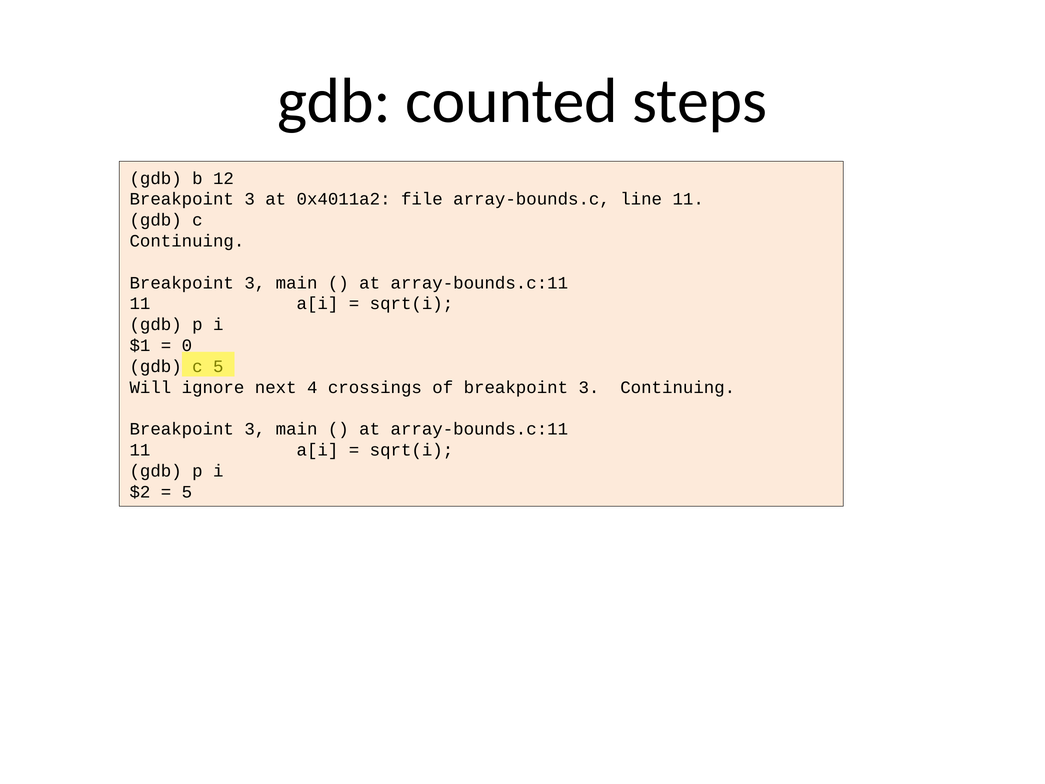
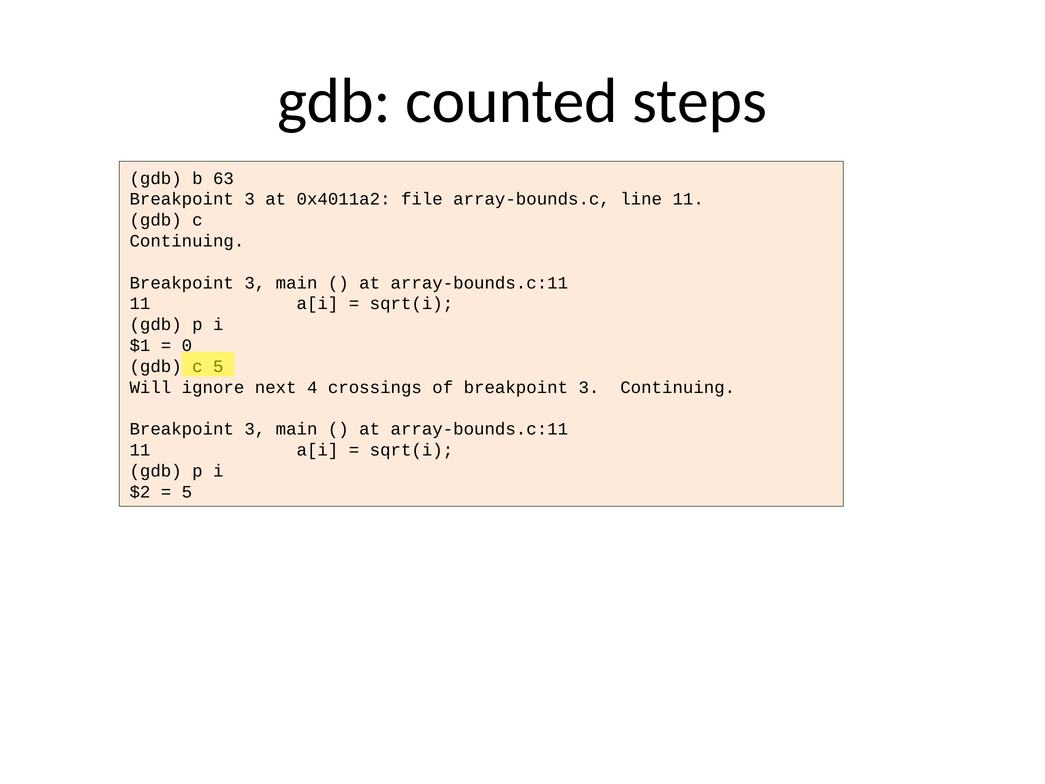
12: 12 -> 63 (223, 178)
